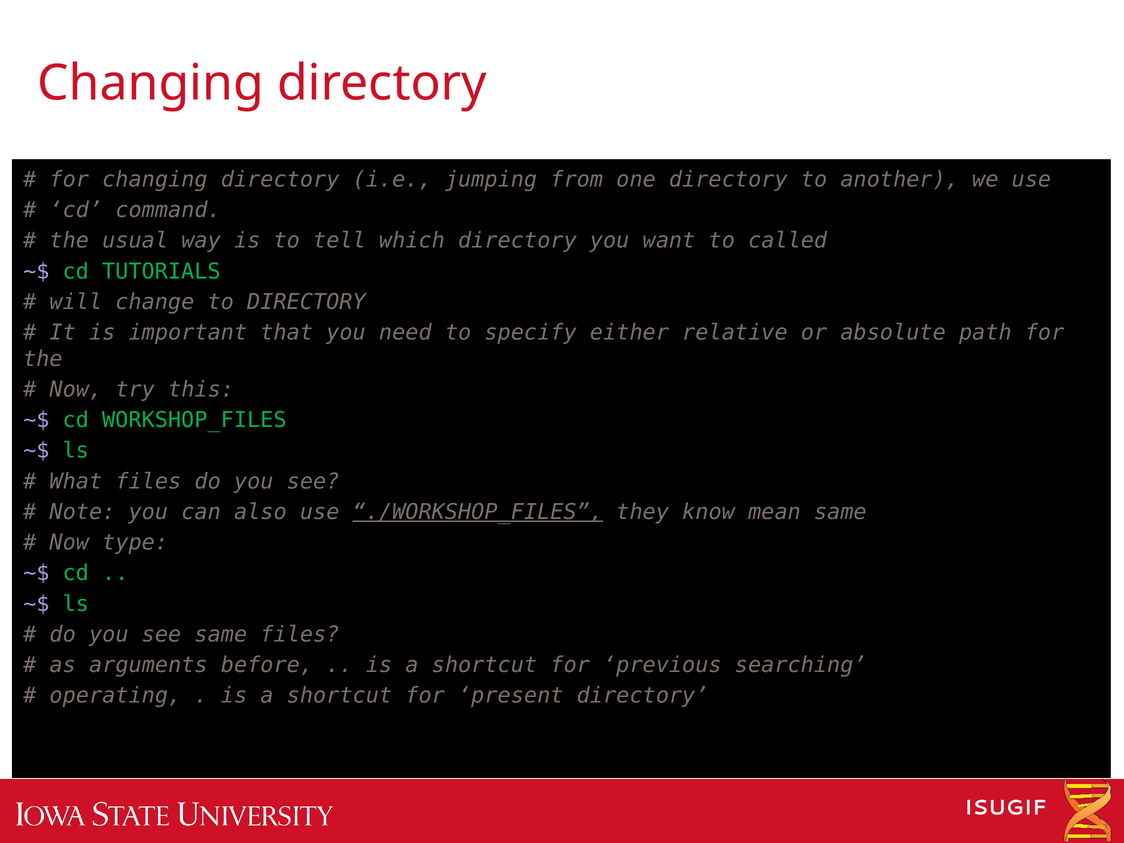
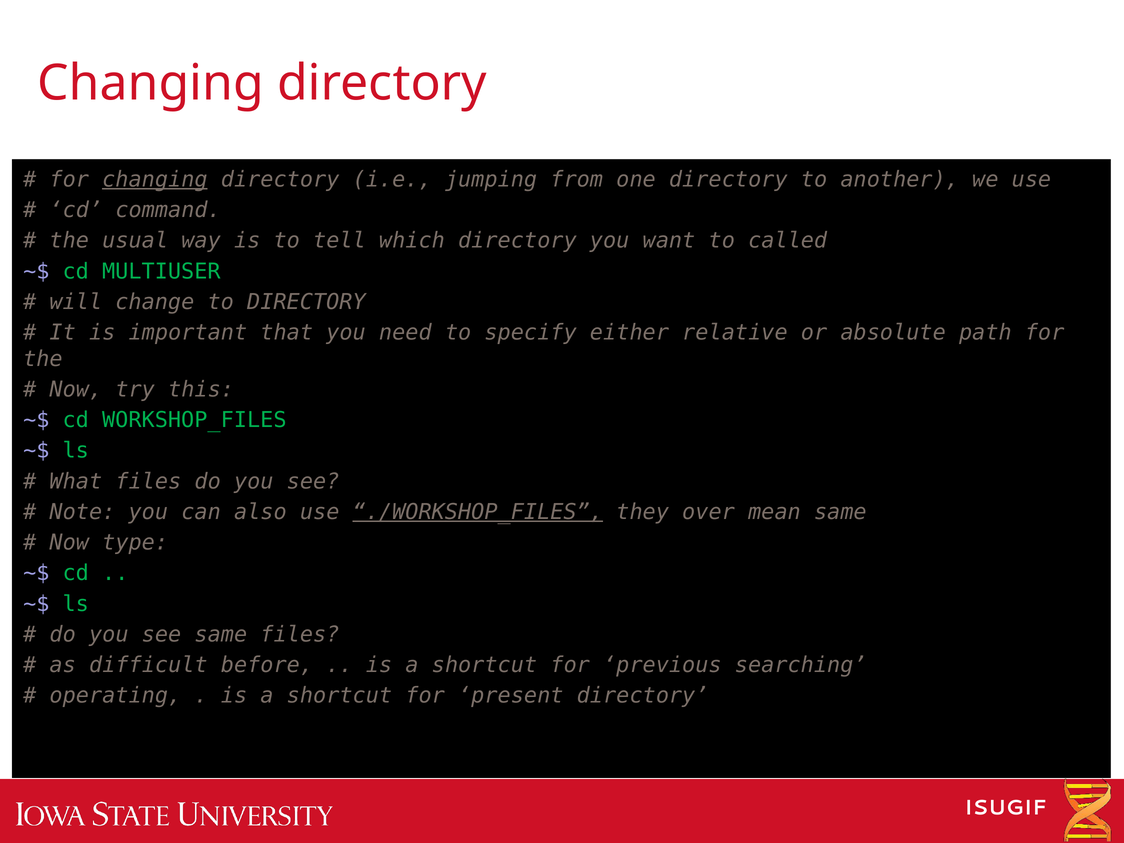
changing underline: none -> present (155, 179)
TUTORIALS: TUTORIALS -> MULTIUSER (161, 271)
know: know -> over (708, 512)
arguments: arguments -> difficult (148, 665)
